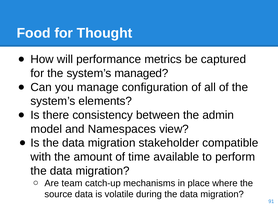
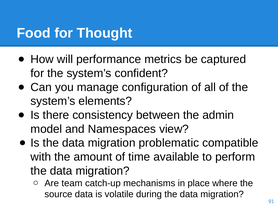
managed: managed -> confident (141, 73)
stakeholder: stakeholder -> problematic (169, 143)
